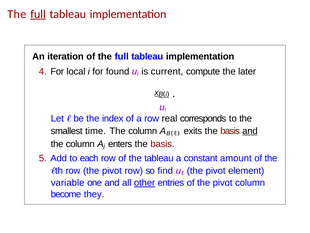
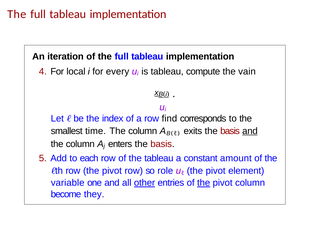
full underline: present -> none (38, 14)
found: found -> every (118, 71)
is current: current -> tableau (167, 71)
later: later -> vain (247, 71)
real: real -> find (169, 118)
find: find -> role (165, 171)
the underline: none -> present (204, 183)
